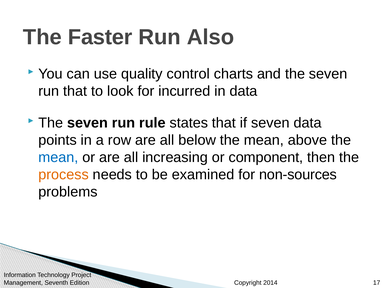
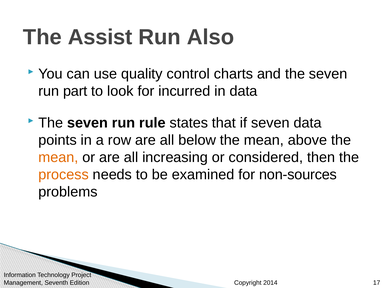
Faster: Faster -> Assist (100, 37)
run that: that -> part (75, 91)
mean colour: blue -> orange (58, 157)
component: component -> considered (266, 157)
